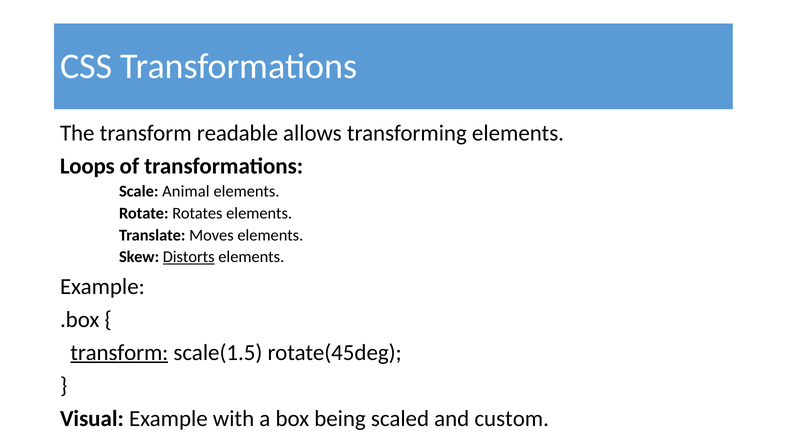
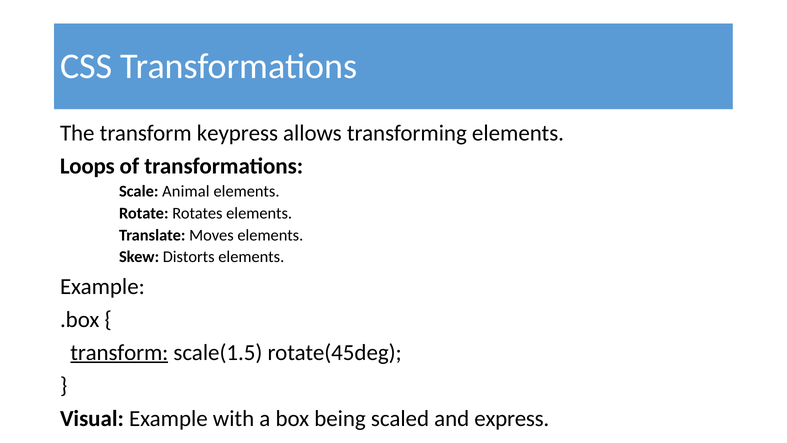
readable: readable -> keypress (237, 133)
Distorts underline: present -> none (189, 257)
custom: custom -> express (512, 418)
